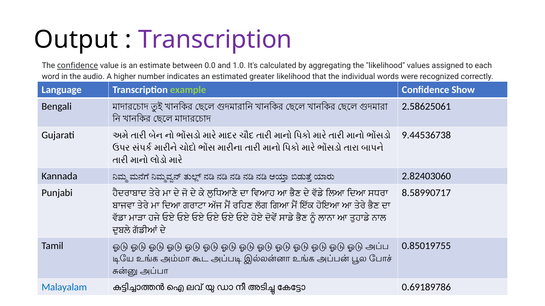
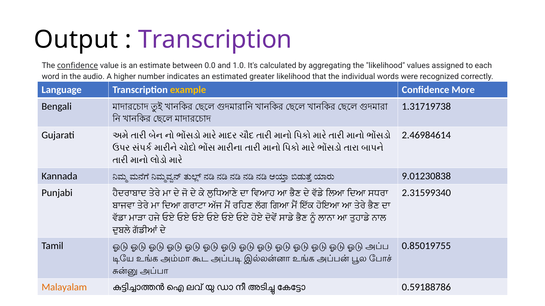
example colour: light green -> yellow (188, 90)
Show: Show -> More (463, 90)
2.58625061: 2.58625061 -> 1.31719738 (426, 107)
9.44536738: 9.44536738 -> 2.46984614 (426, 135)
2.82403060: 2.82403060 -> 9.01230838 (426, 176)
8.58990717: 8.58990717 -> 2.31599340 (426, 193)
Malayalam colour: blue -> orange (64, 287)
0.69189786: 0.69189786 -> 0.59188786 (426, 287)
